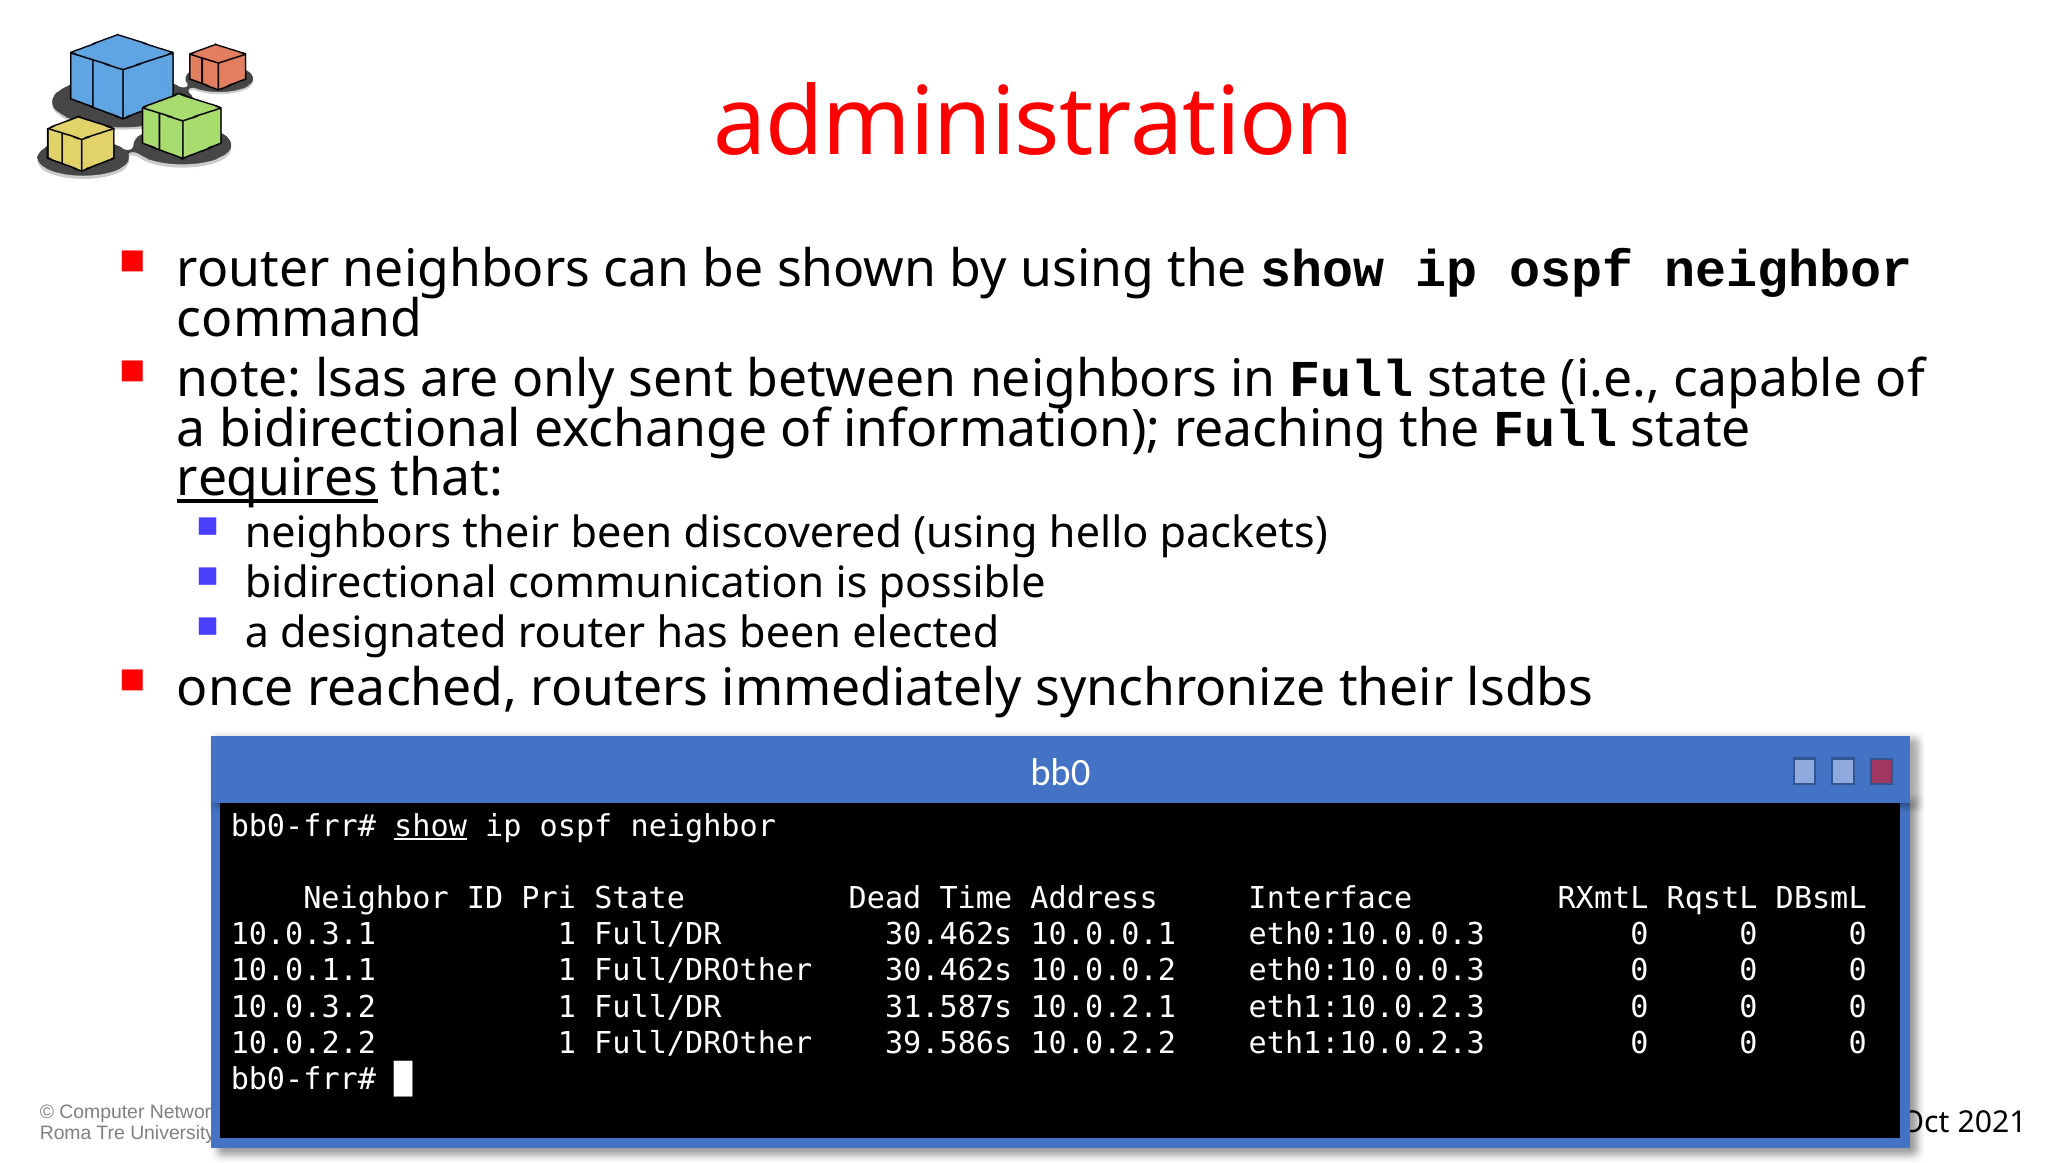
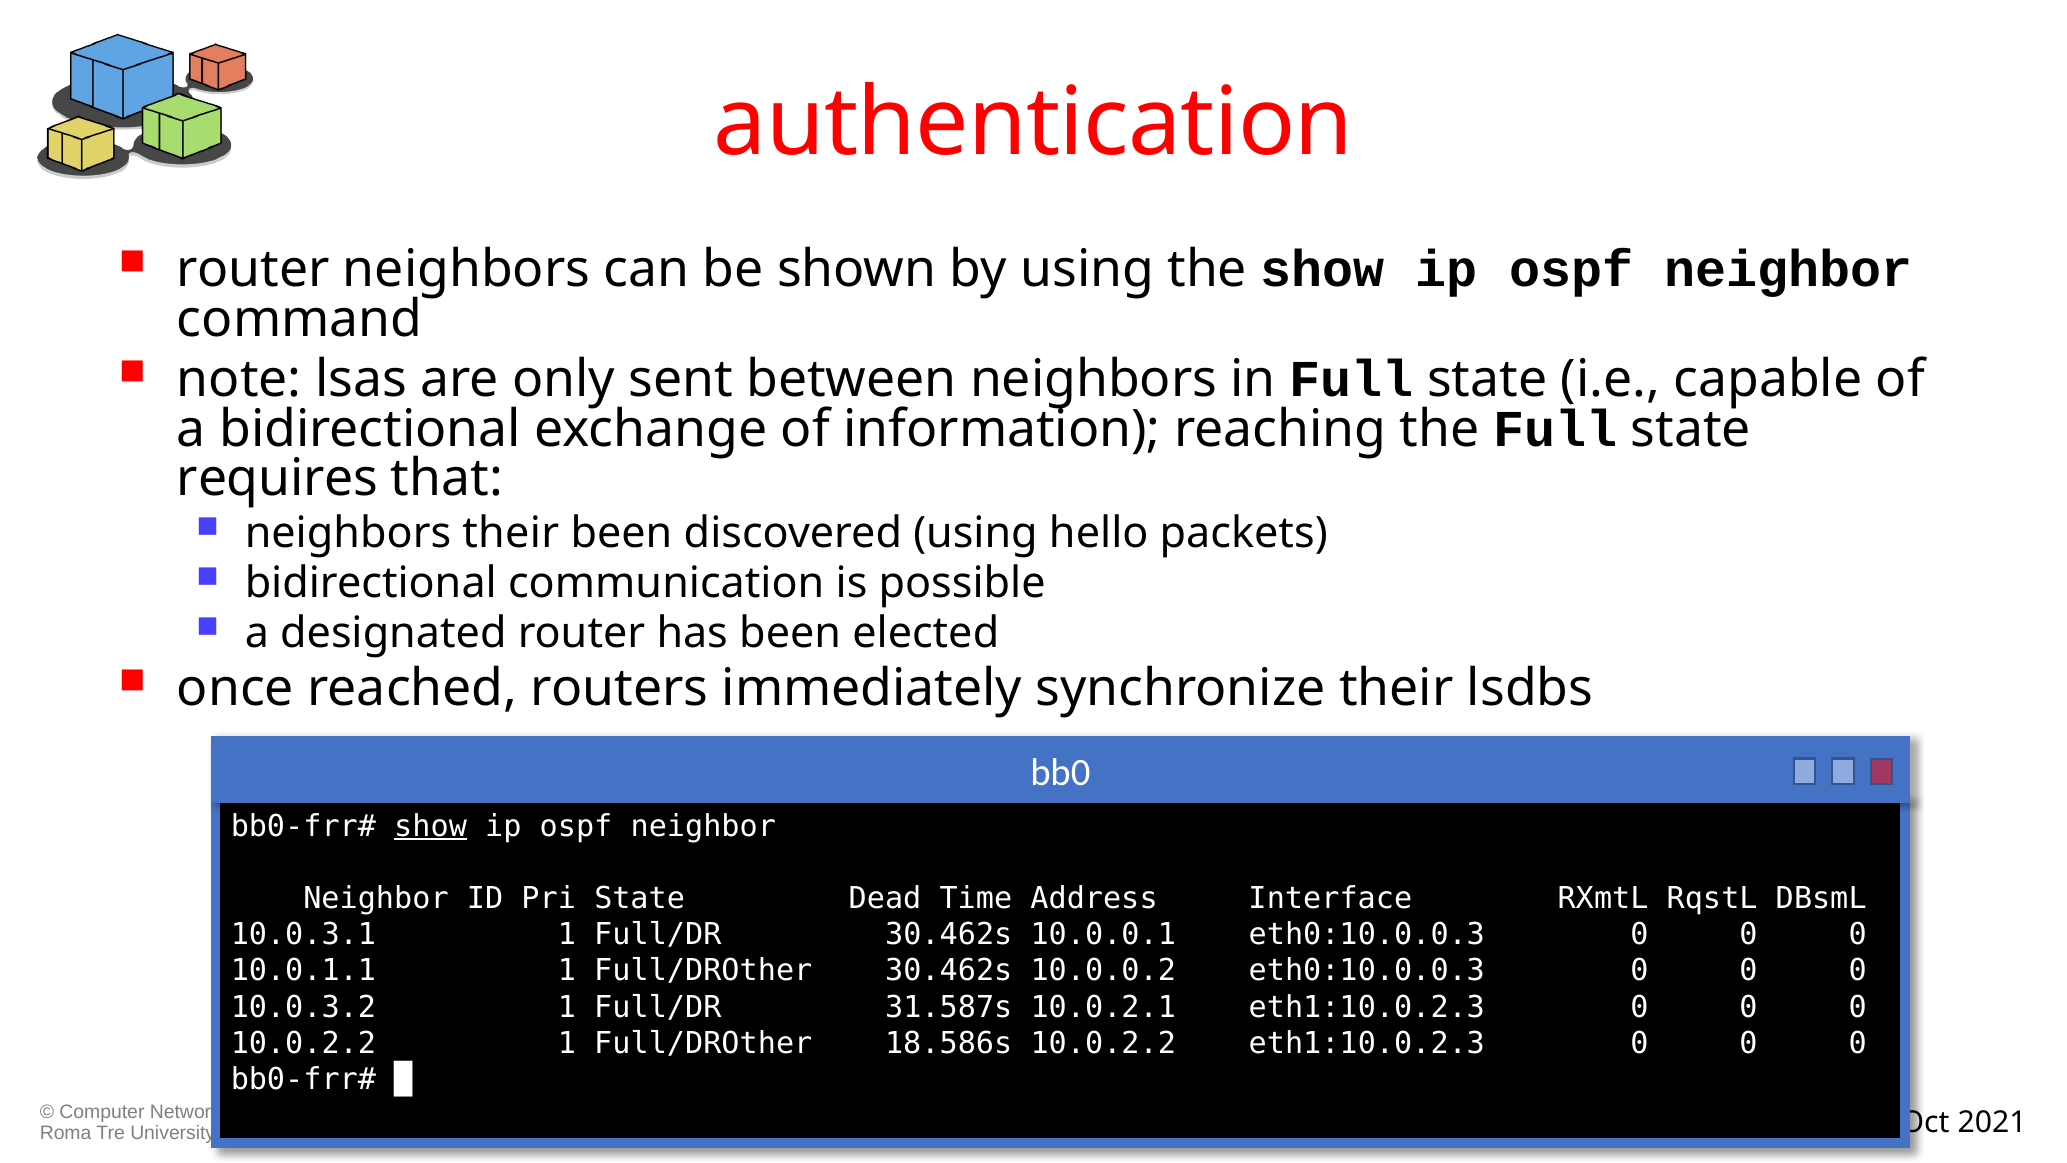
administration: administration -> authentication (1034, 123)
requires underline: present -> none (277, 479)
39.586s: 39.586s -> 18.586s (949, 1043)
